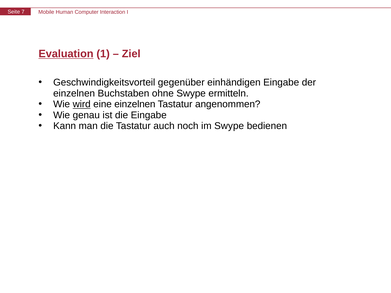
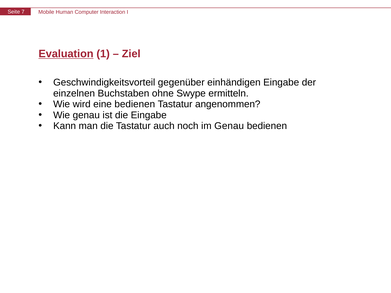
wird underline: present -> none (82, 104)
eine einzelnen: einzelnen -> bedienen (135, 104)
im Swype: Swype -> Genau (229, 126)
